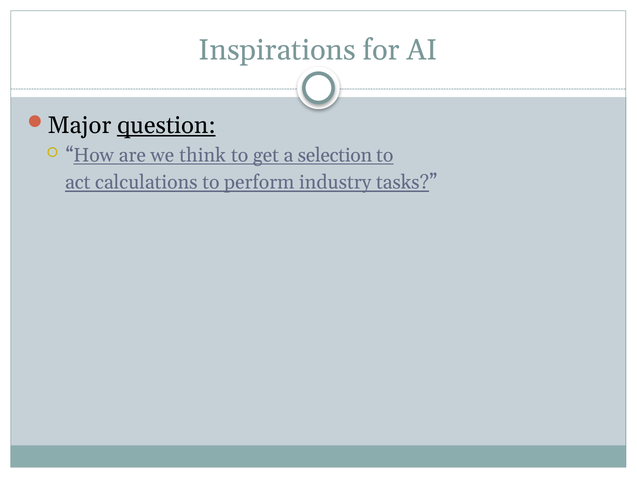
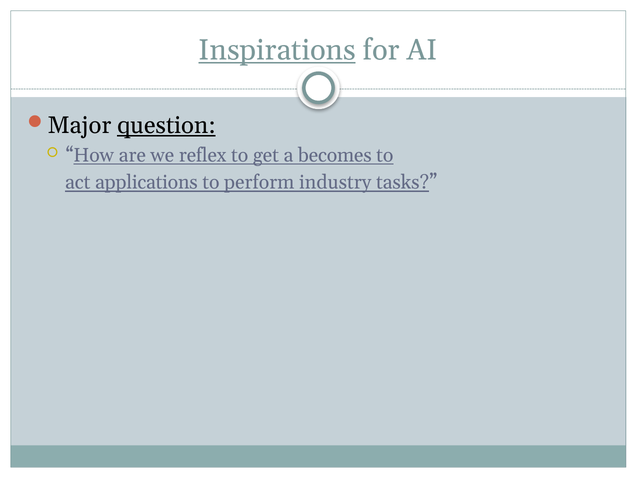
Inspirations underline: none -> present (277, 50)
think: think -> reflex (203, 155)
selection: selection -> becomes (335, 155)
calculations: calculations -> applications (146, 182)
